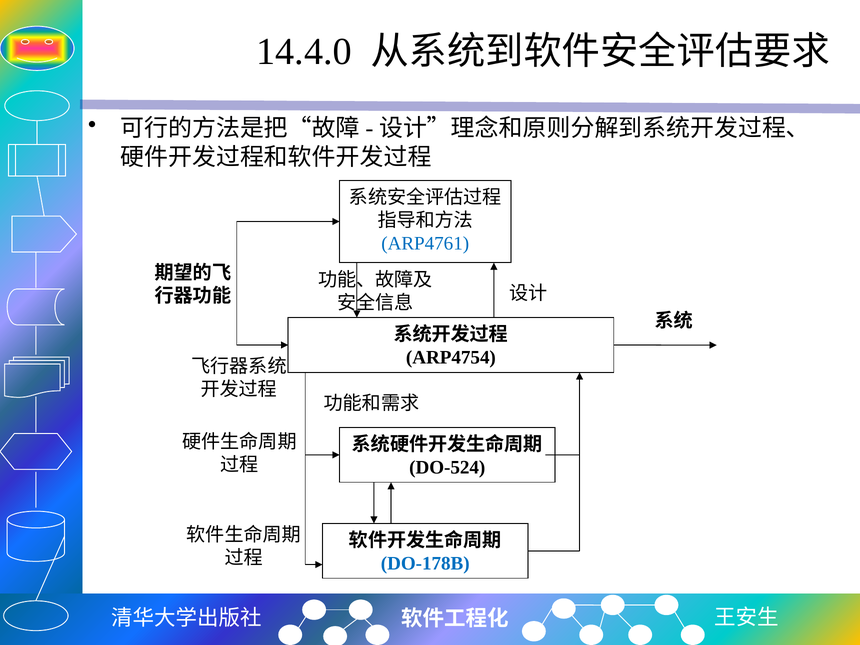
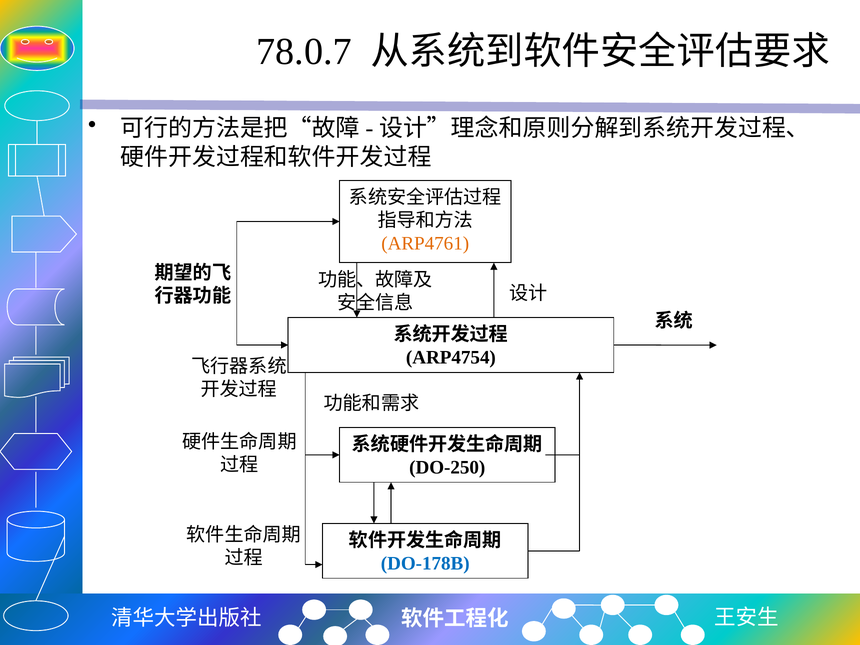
14.4.0: 14.4.0 -> 78.0.7 (304, 52)
ARP4761 colour: blue -> orange (425, 243)
DO-524: DO-524 -> DO-250 (447, 467)
